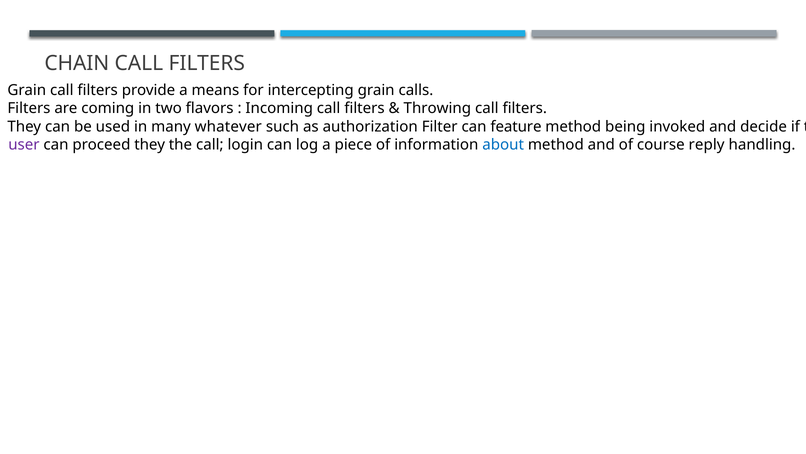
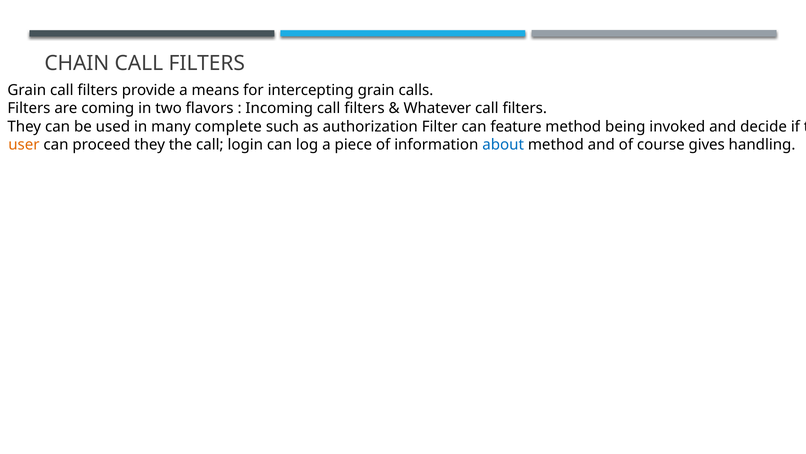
Throwing: Throwing -> Whatever (437, 108)
whatever: whatever -> complete (228, 126)
user colour: purple -> orange (24, 145)
reply: reply -> gives (707, 145)
